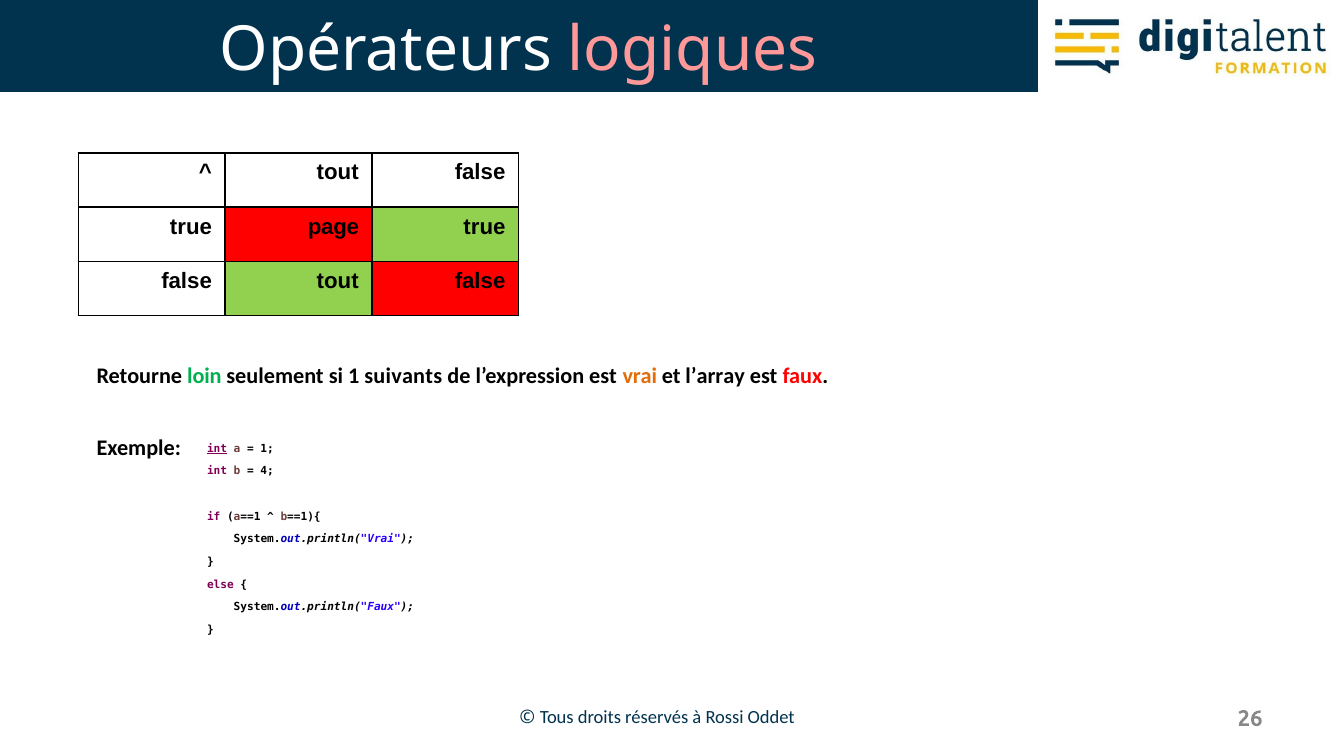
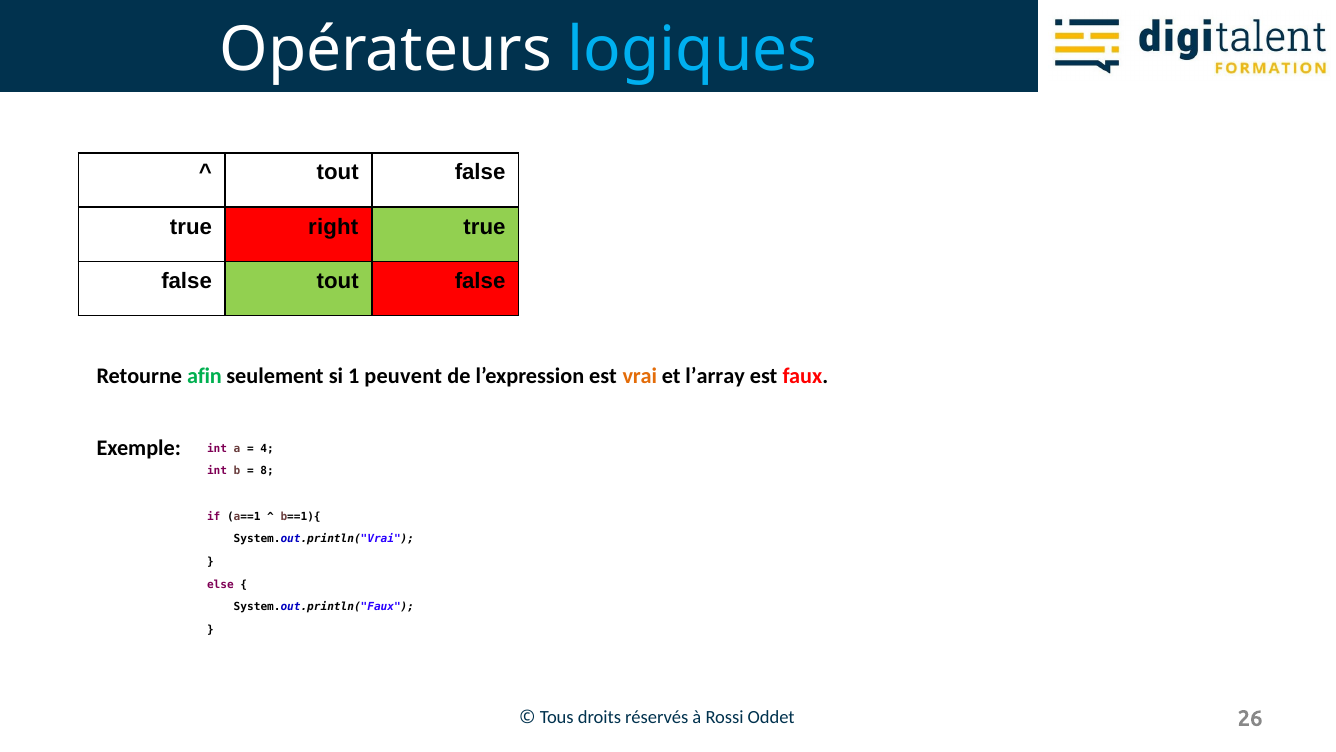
logiques colour: pink -> light blue (693, 50)
page: page -> right (333, 227)
loin: loin -> afin (204, 376)
suivants: suivants -> peuvent (403, 376)
int underline: present -> none (217, 448)
1: 1 -> 4 (267, 448)
4: 4 -> 8 (267, 471)
